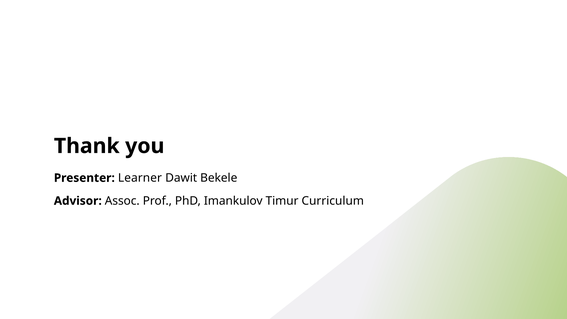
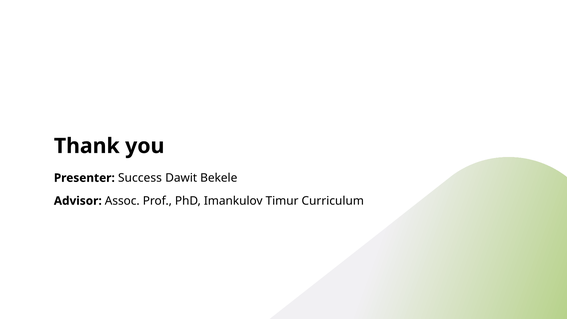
Learner: Learner -> Success (140, 178)
